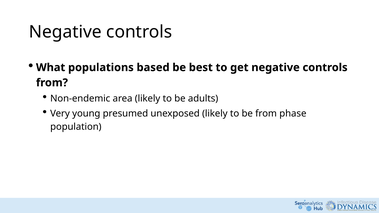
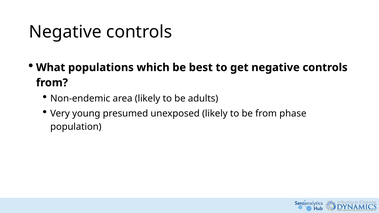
based: based -> which (153, 68)
